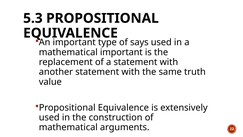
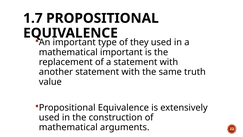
5.3: 5.3 -> 1.7 (33, 18)
says: says -> they (139, 42)
